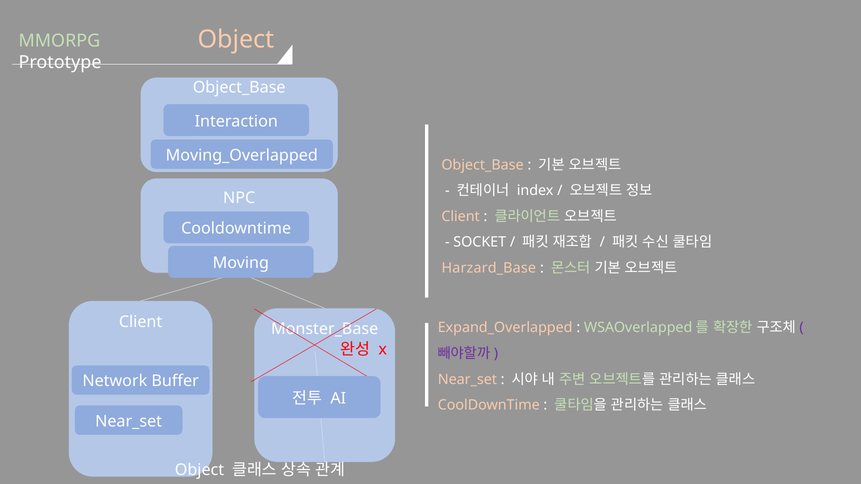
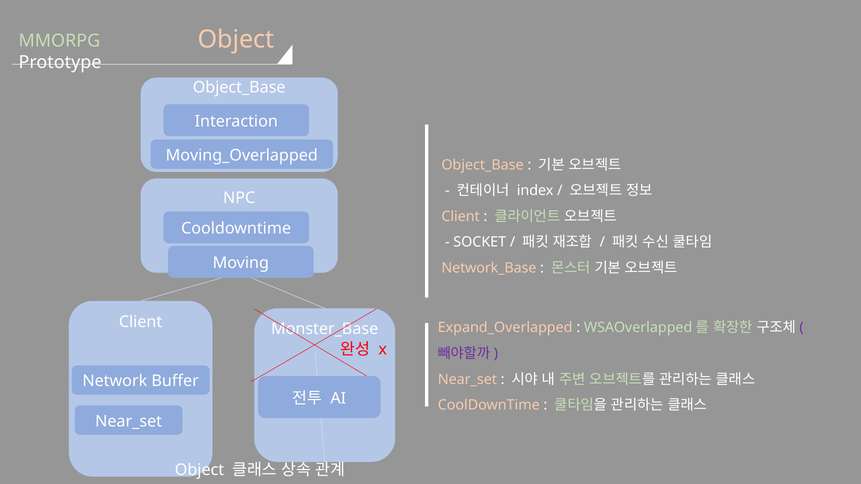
Harzard_Base: Harzard_Base -> Network_Base (489, 268)
